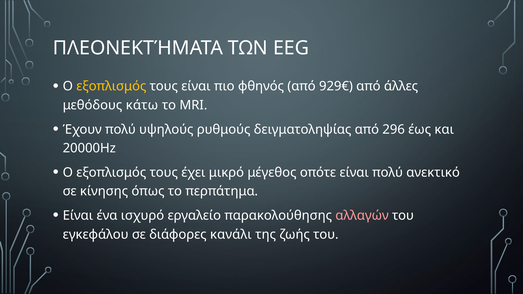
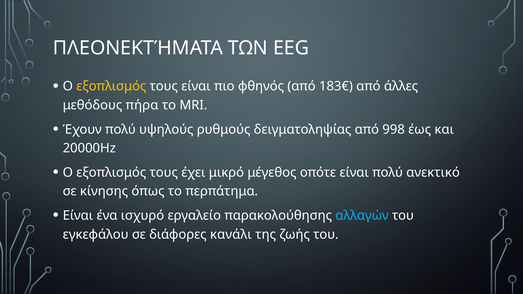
929€: 929€ -> 183€ (336, 86)
κάτω: κάτω -> πήρα (142, 105)
296: 296 -> 998 (394, 129)
αλλαγών colour: pink -> light blue (362, 216)
